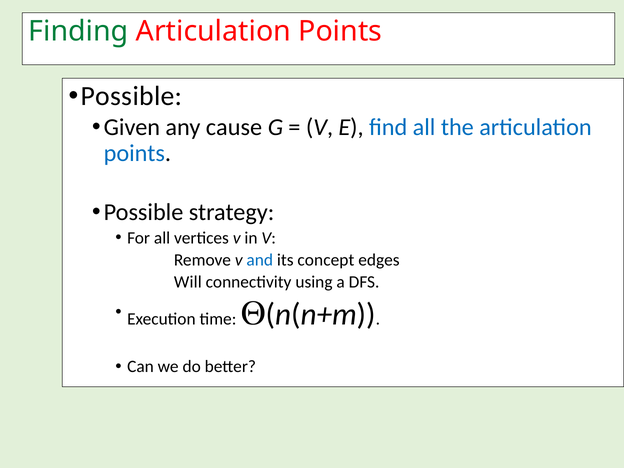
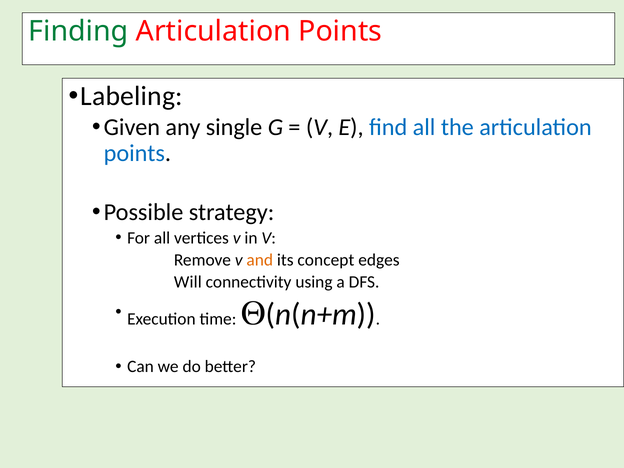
Possible: Possible -> Labeling (132, 96)
cause: cause -> single (234, 127)
and colour: blue -> orange (260, 260)
